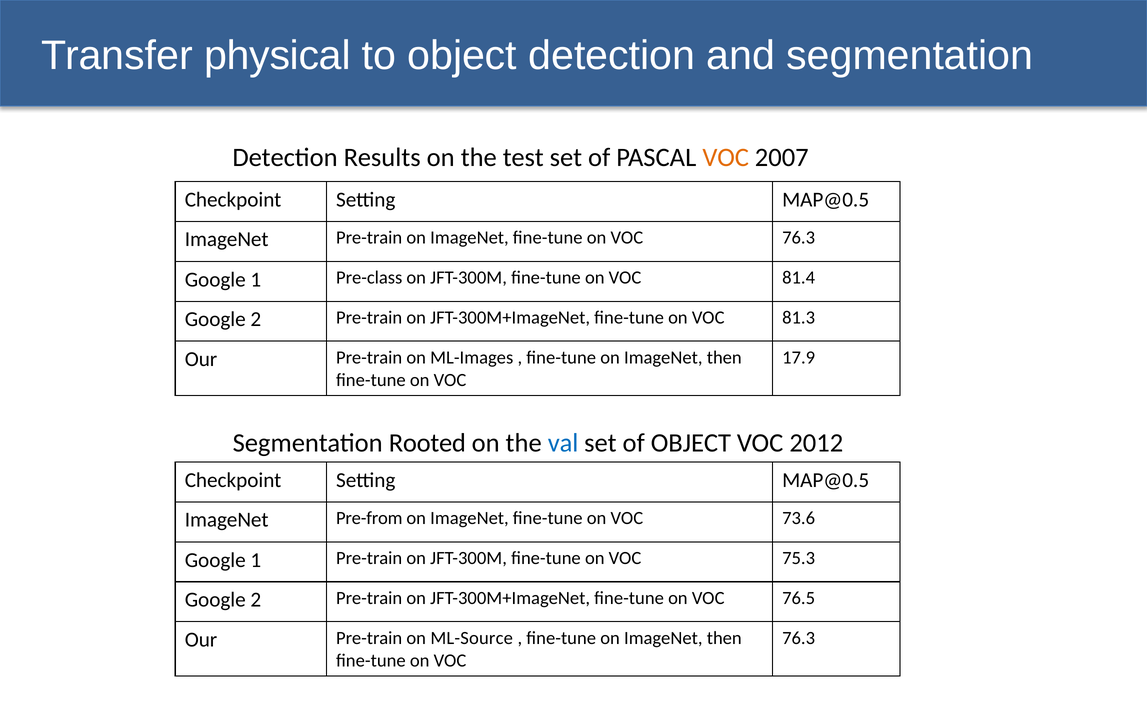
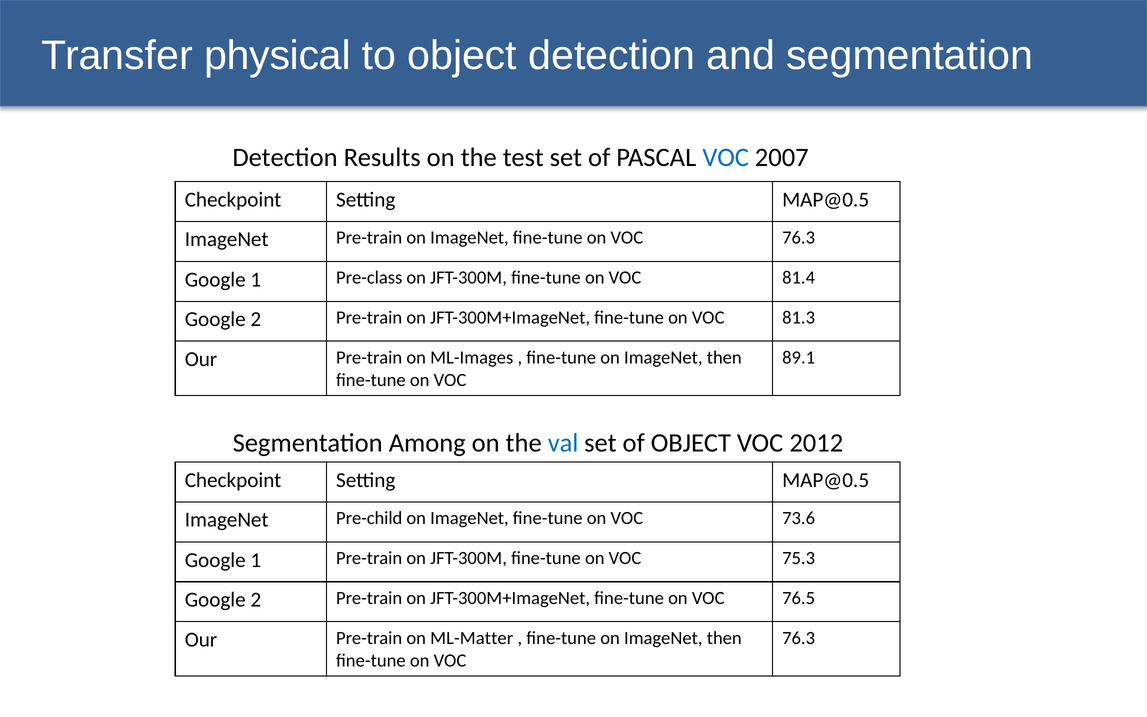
VOC colour: orange -> blue (726, 157)
17.9: 17.9 -> 89.1 (799, 357)
Rooted: Rooted -> Among (427, 443)
Pre-from: Pre-from -> Pre-child (369, 518)
ML-Source: ML-Source -> ML-Matter (472, 638)
